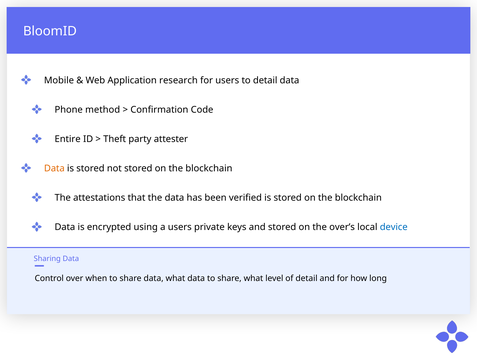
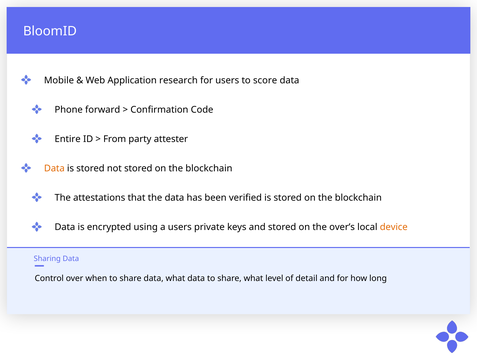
to detail: detail -> score (265, 80)
method: method -> forward (103, 110)
Theft: Theft -> From (115, 139)
device colour: blue -> orange (394, 227)
